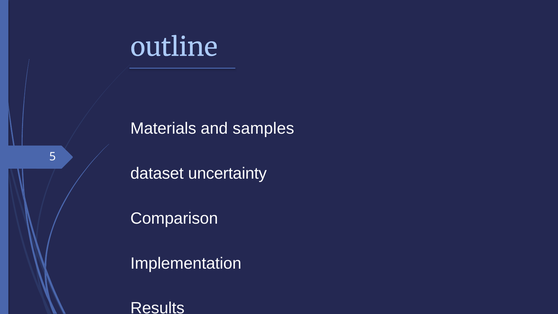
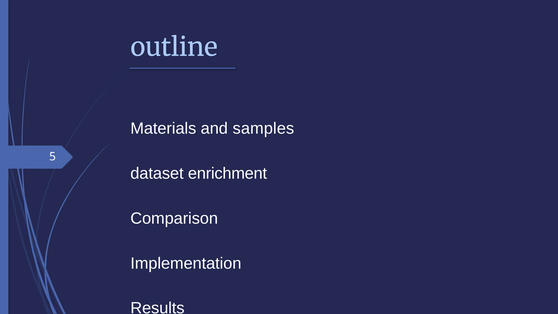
uncertainty: uncertainty -> enrichment (228, 173)
